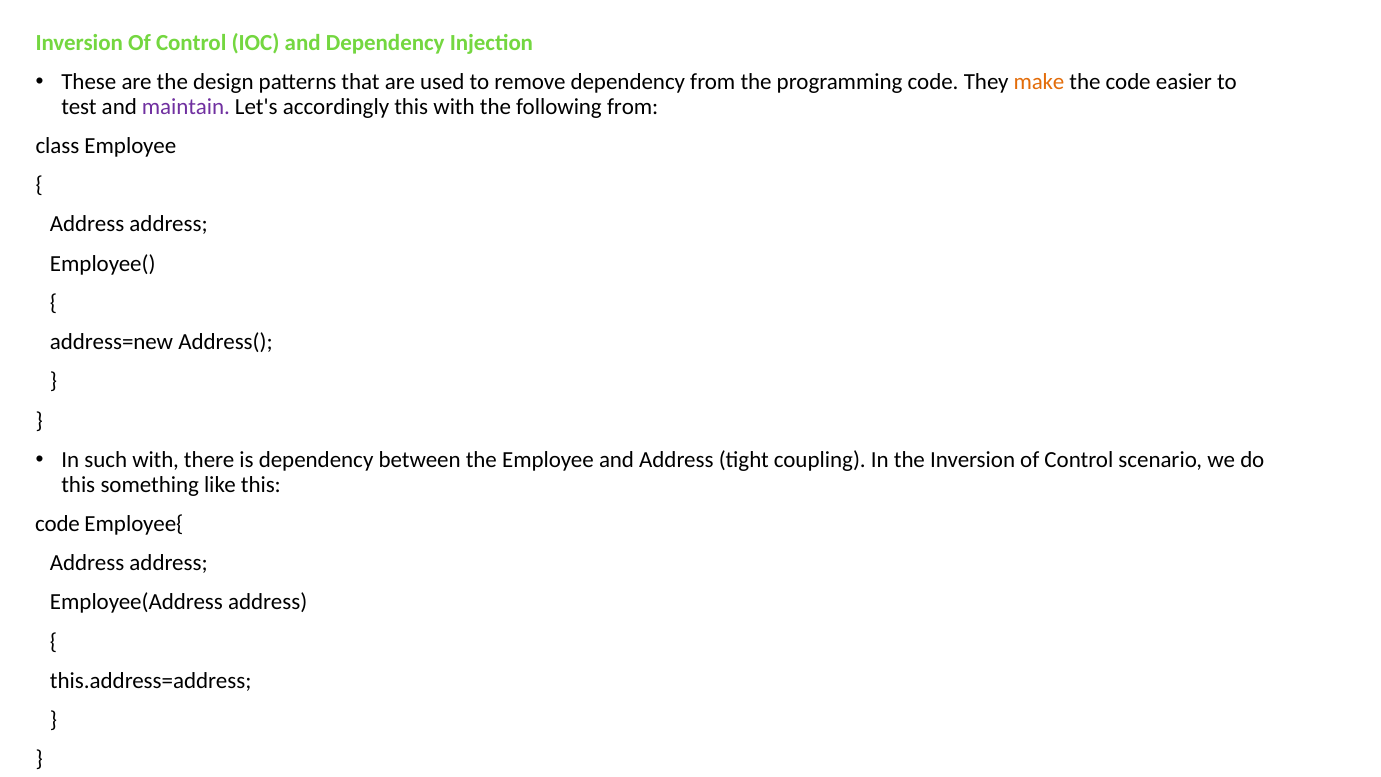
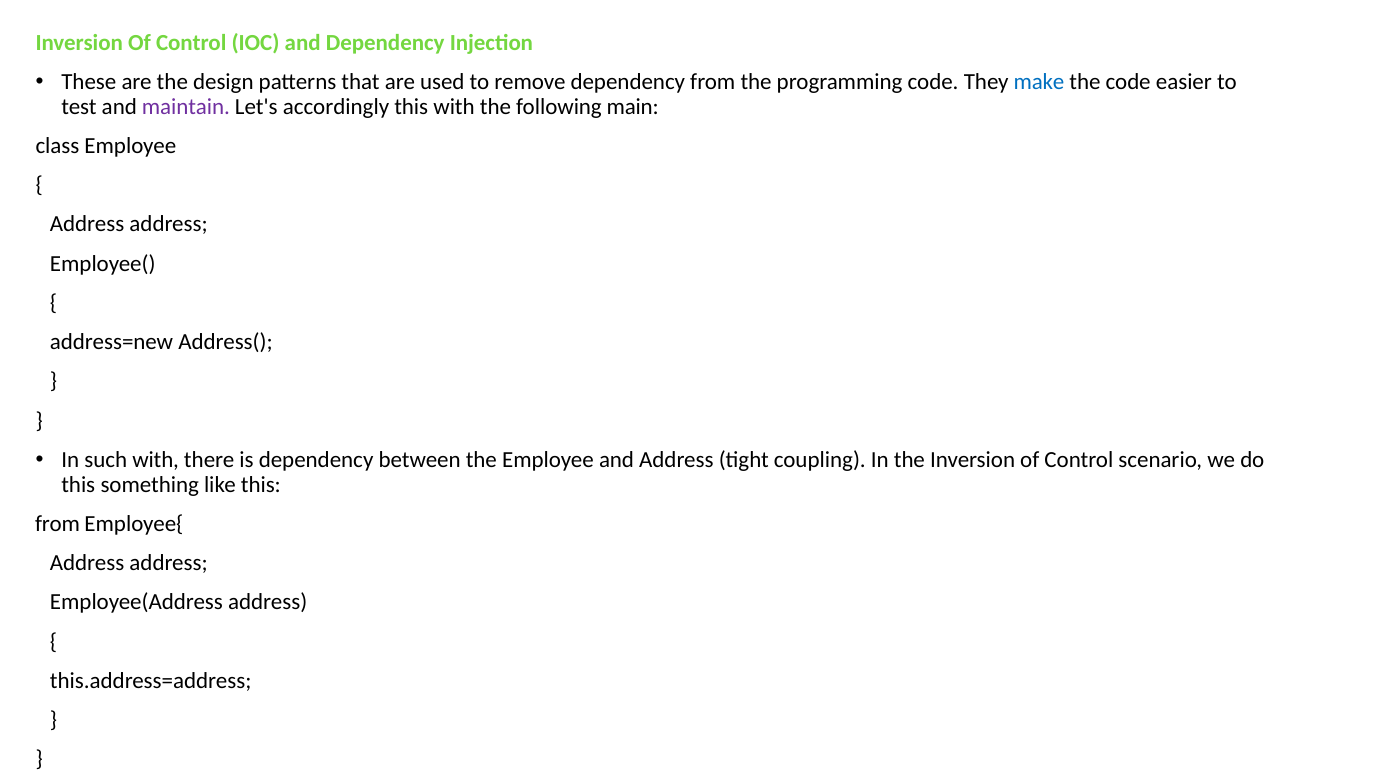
make colour: orange -> blue (1039, 82)
following from: from -> main (633, 107)
code: code -> from (58, 524)
